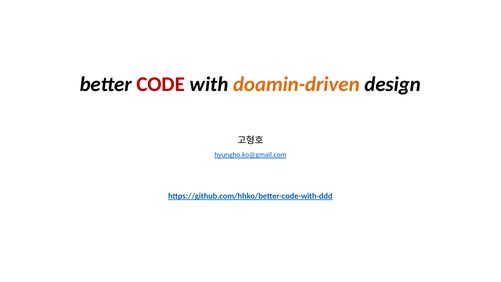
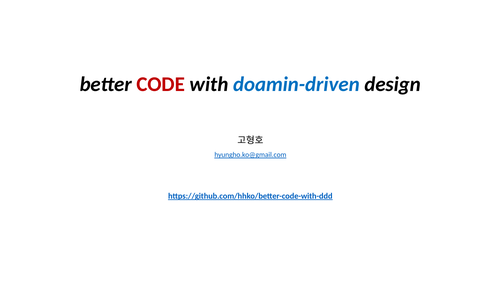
doamin-driven colour: orange -> blue (296, 84)
